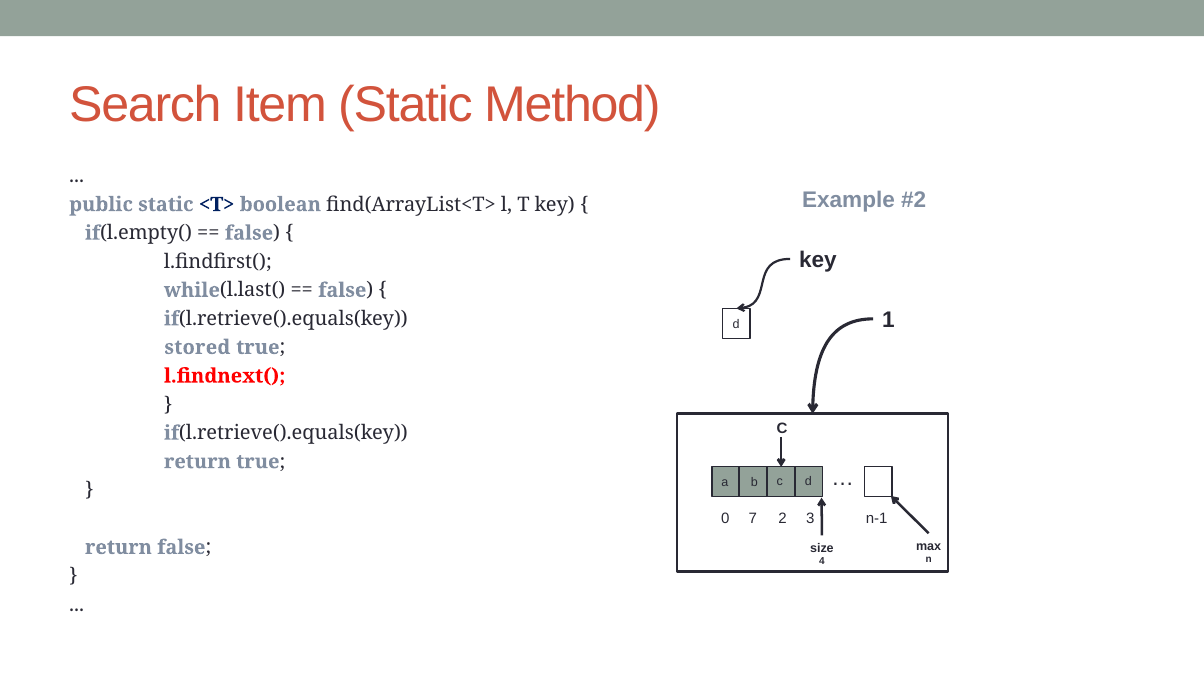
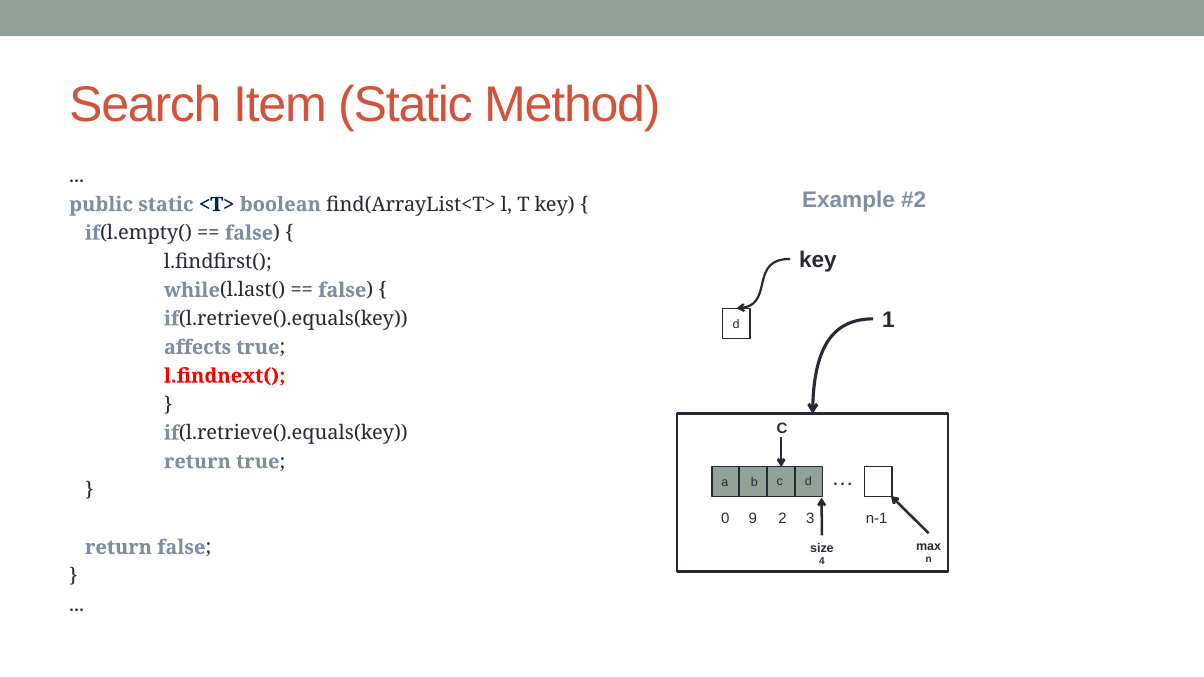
stored: stored -> affects (198, 347)
7: 7 -> 9 (753, 519)
